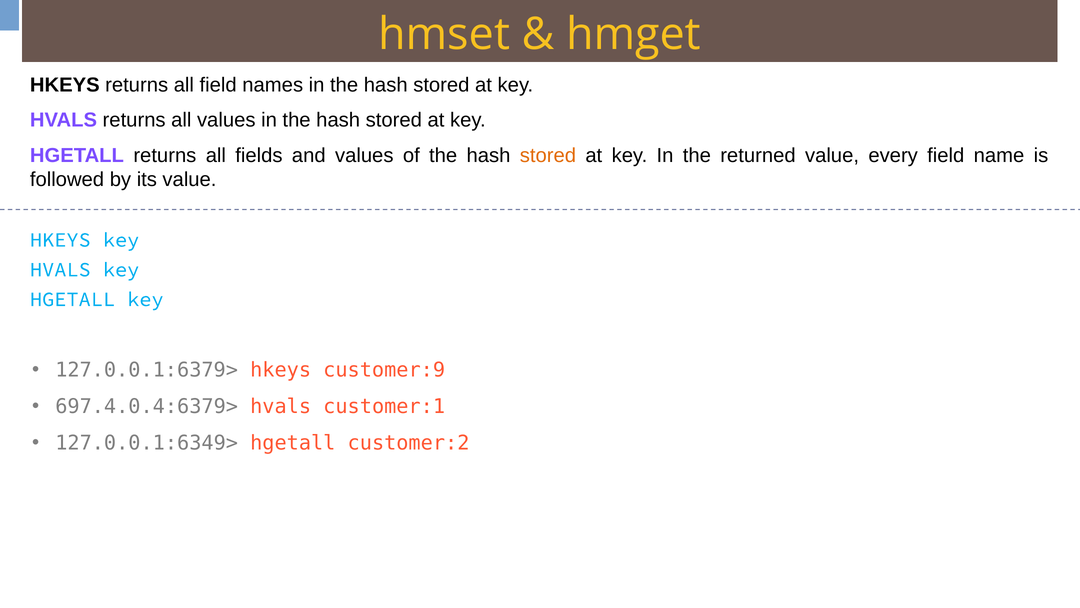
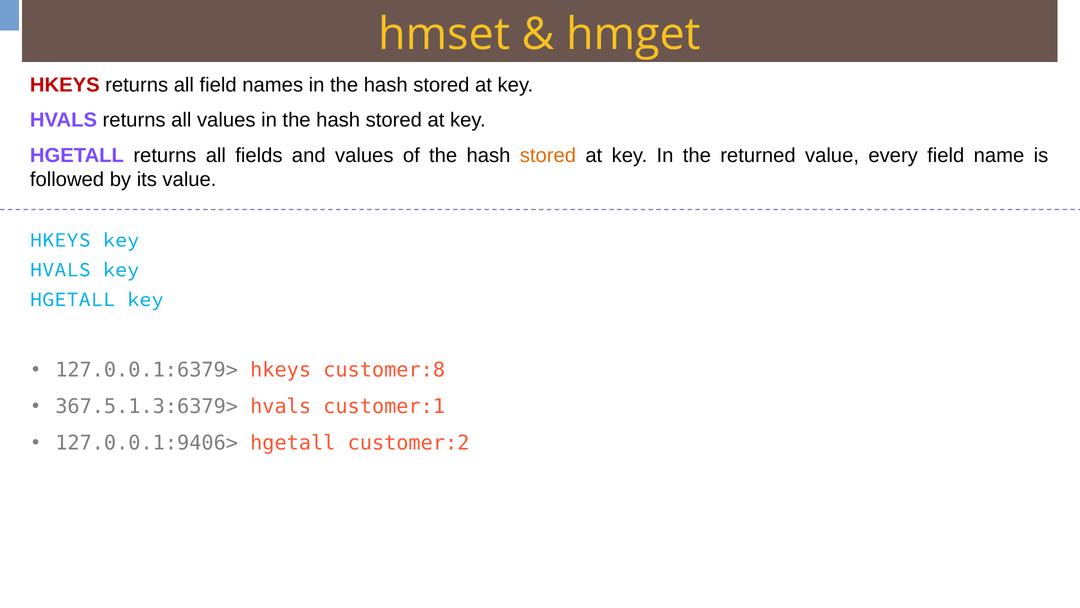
HKEYS colour: black -> red (65, 85)
customer:9: customer:9 -> customer:8 (384, 370)
697.4.0.4:6379>: 697.4.0.4:6379> -> 367.5.1.3:6379> (147, 406)
127.0.0.1:6349>: 127.0.0.1:6349> -> 127.0.0.1:9406> (147, 443)
